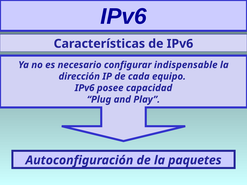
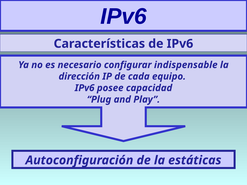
paquetes: paquetes -> estáticas (195, 160)
